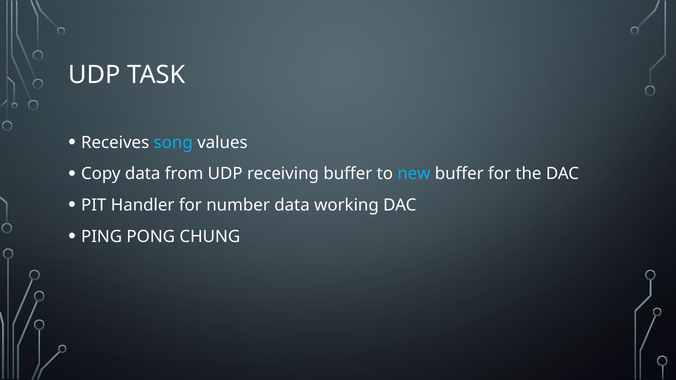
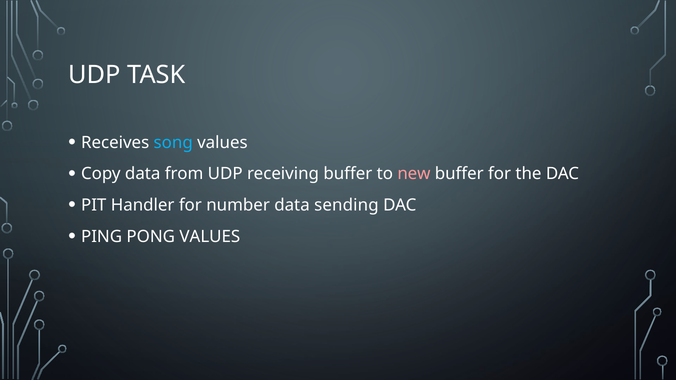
new colour: light blue -> pink (414, 174)
working: working -> sending (346, 205)
PONG CHUNG: CHUNG -> VALUES (210, 237)
